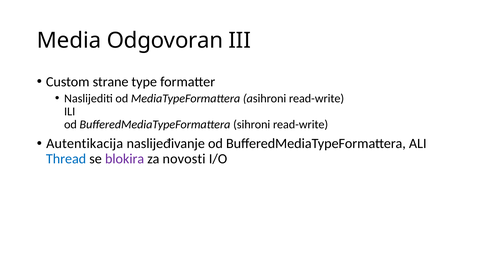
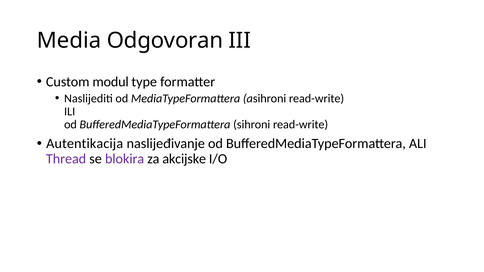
strane: strane -> modul (111, 82)
Thread colour: blue -> purple (66, 159)
novosti: novosti -> akcijske (184, 159)
